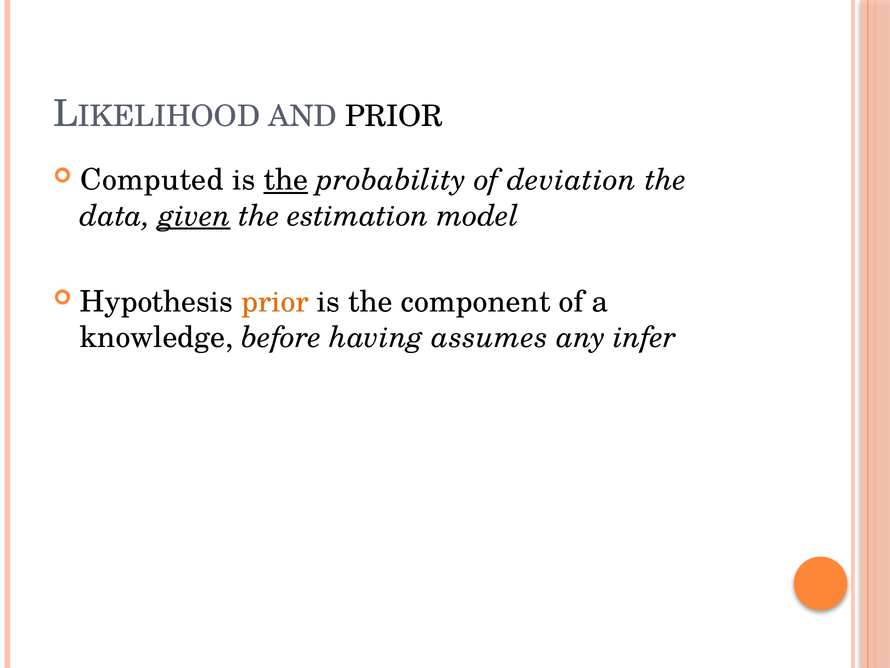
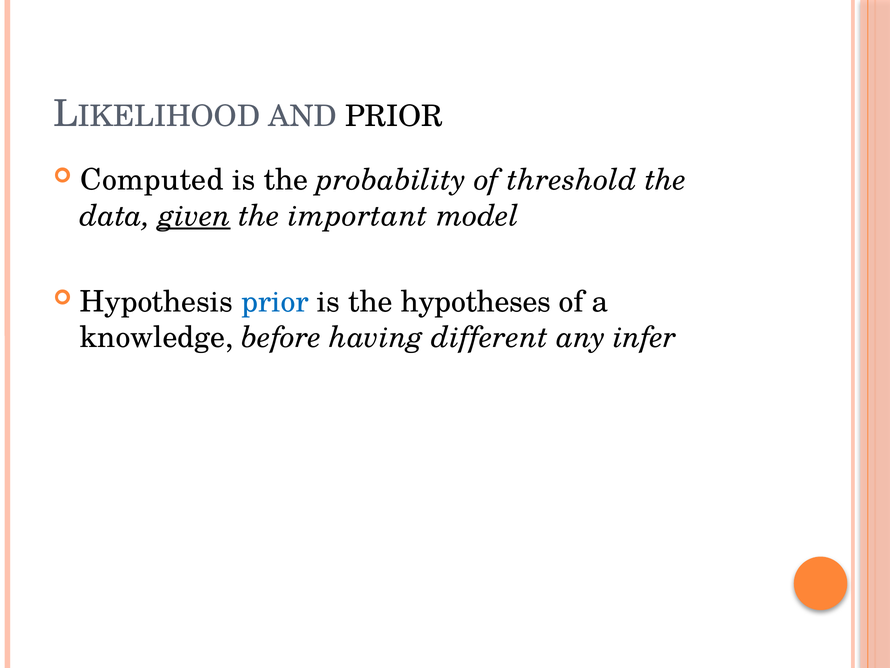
the underline: present -> none (286, 180)
deviation: deviation -> threshold (572, 180)
estimation: estimation -> important (358, 216)
prior colour: orange -> blue (275, 302)
component: component -> hypotheses (476, 302)
assumes: assumes -> different (490, 337)
